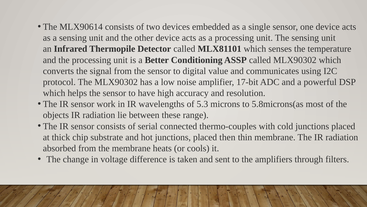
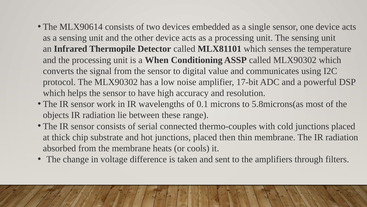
Better: Better -> When (157, 60)
5.3: 5.3 -> 0.1 (202, 104)
